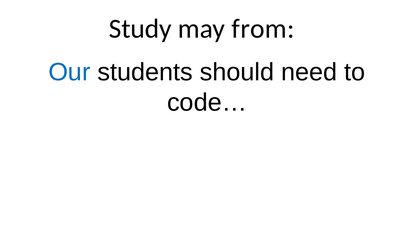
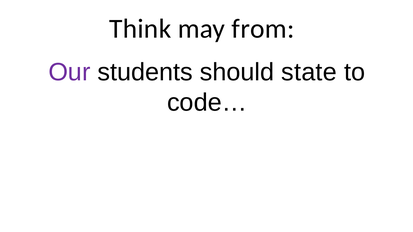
Study: Study -> Think (140, 29)
Our colour: blue -> purple (69, 72)
need: need -> state (309, 72)
